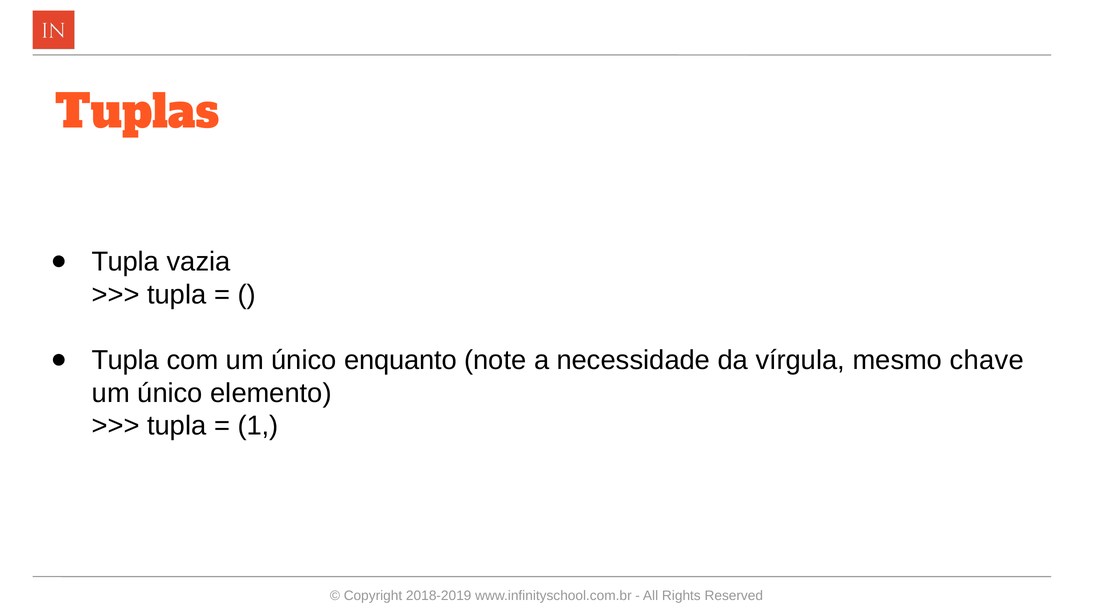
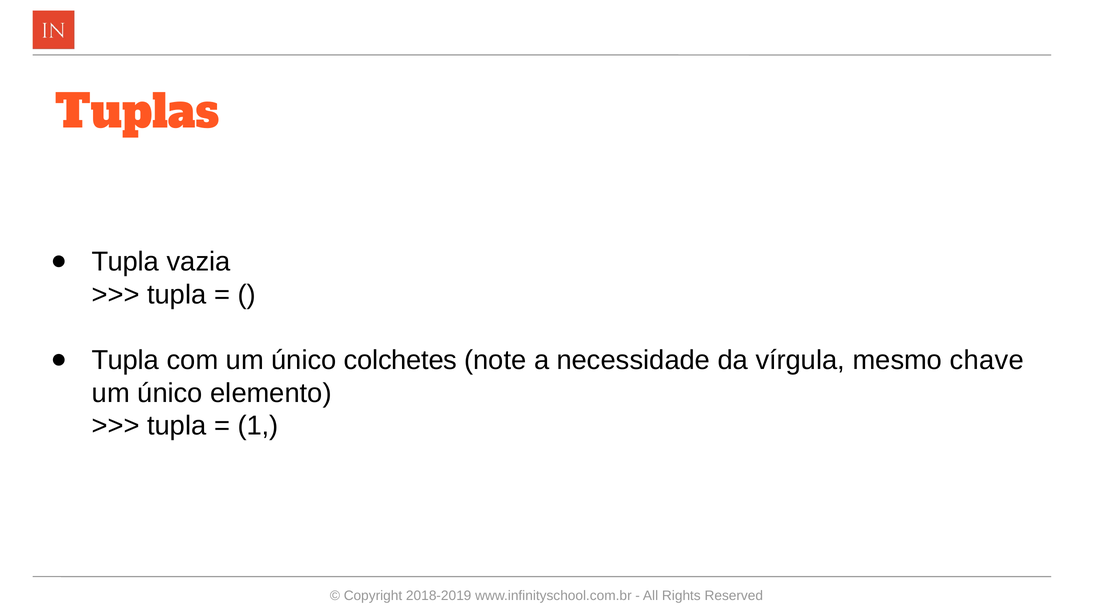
enquanto: enquanto -> colchetes (401, 360)
